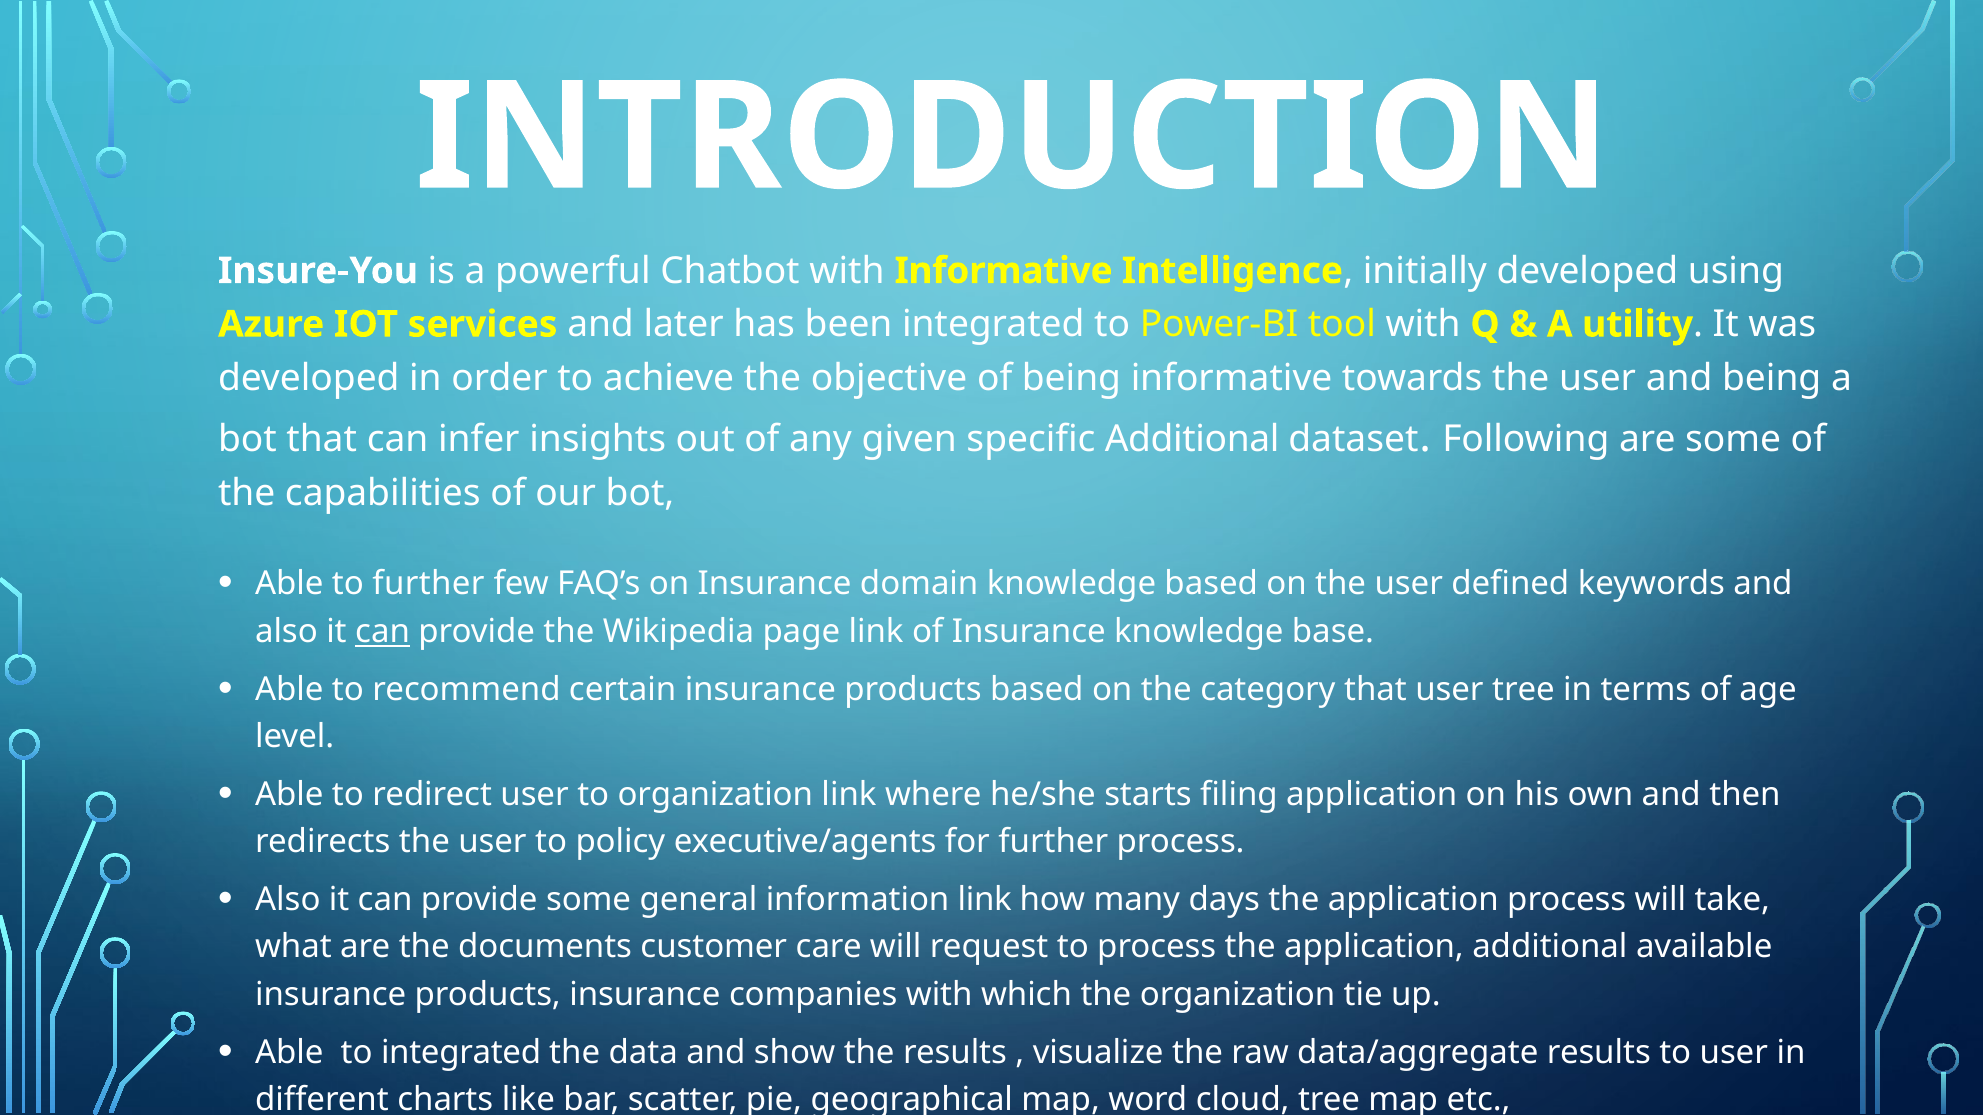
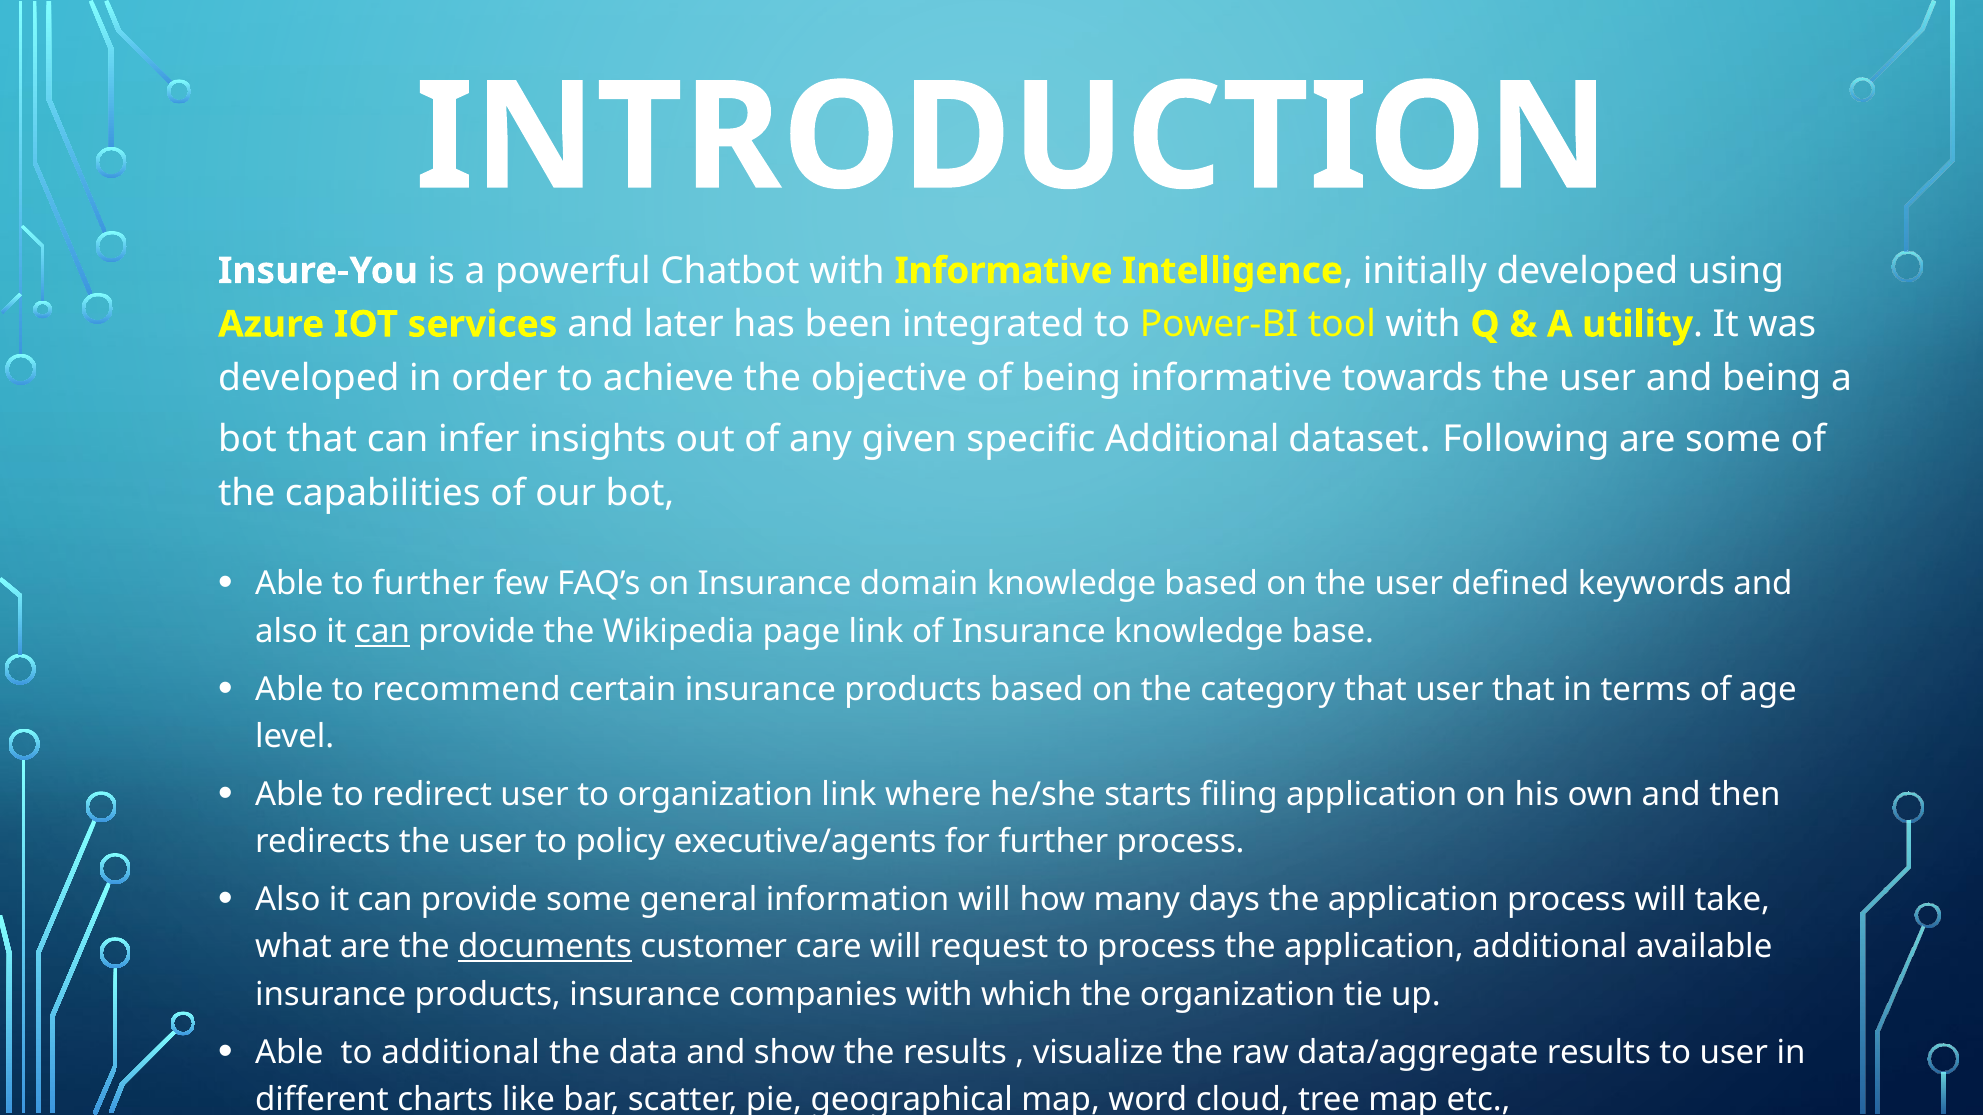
user tree: tree -> that (1524, 689)
information link: link -> will (984, 900)
documents underline: none -> present (545, 947)
to integrated: integrated -> additional (461, 1053)
